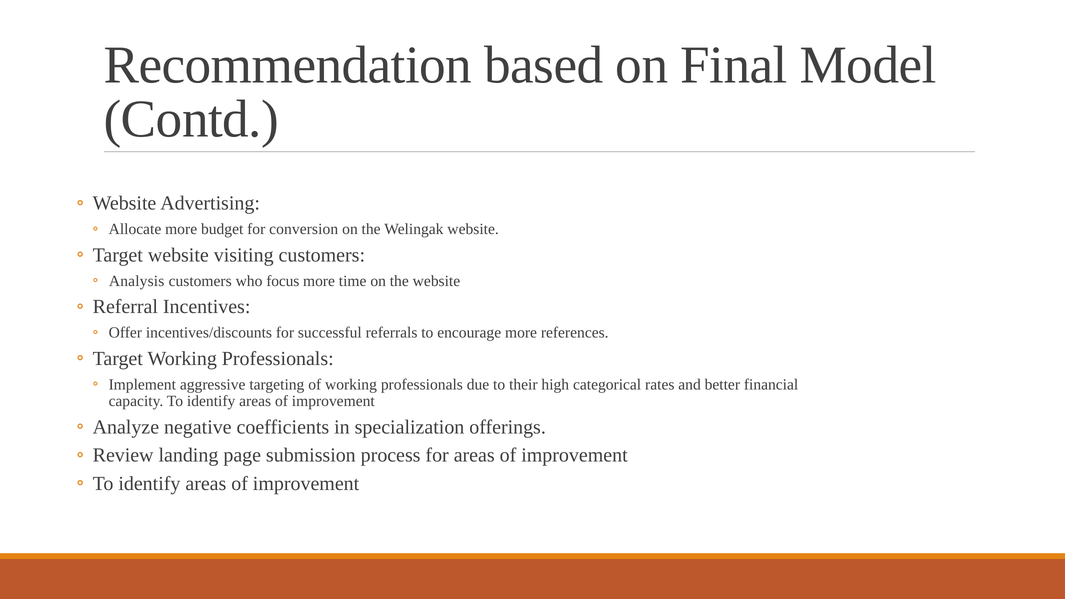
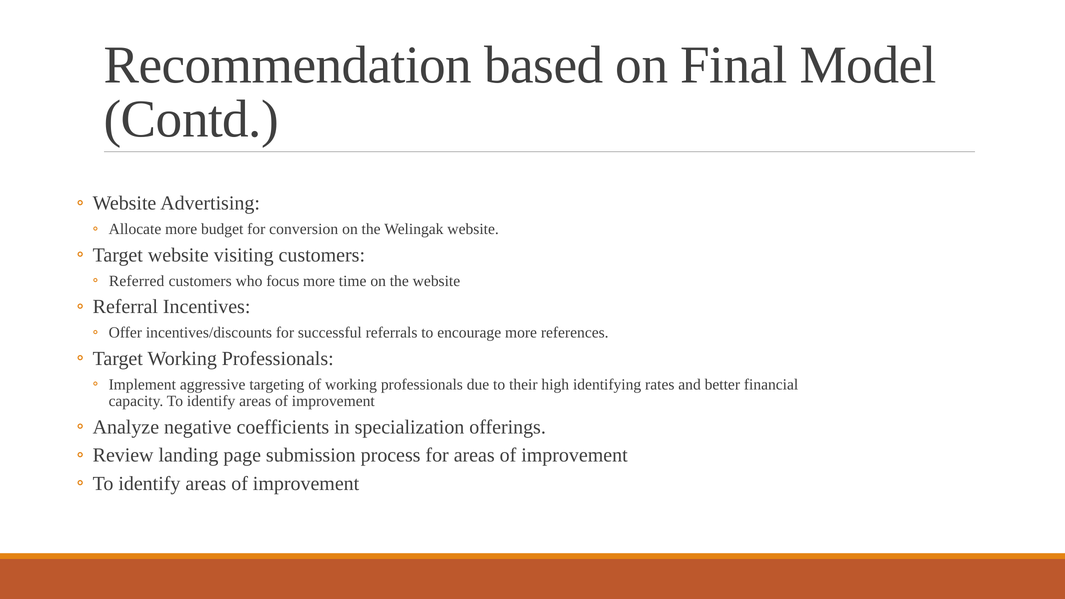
Analysis: Analysis -> Referred (137, 281)
categorical: categorical -> identifying (607, 384)
